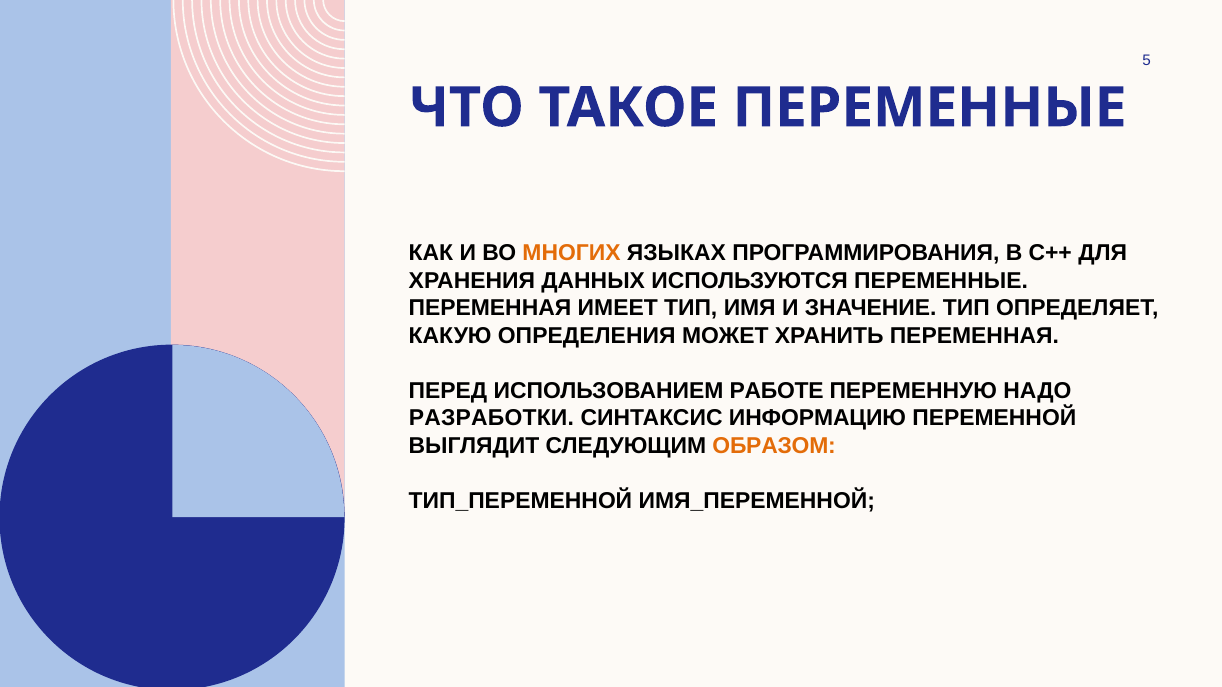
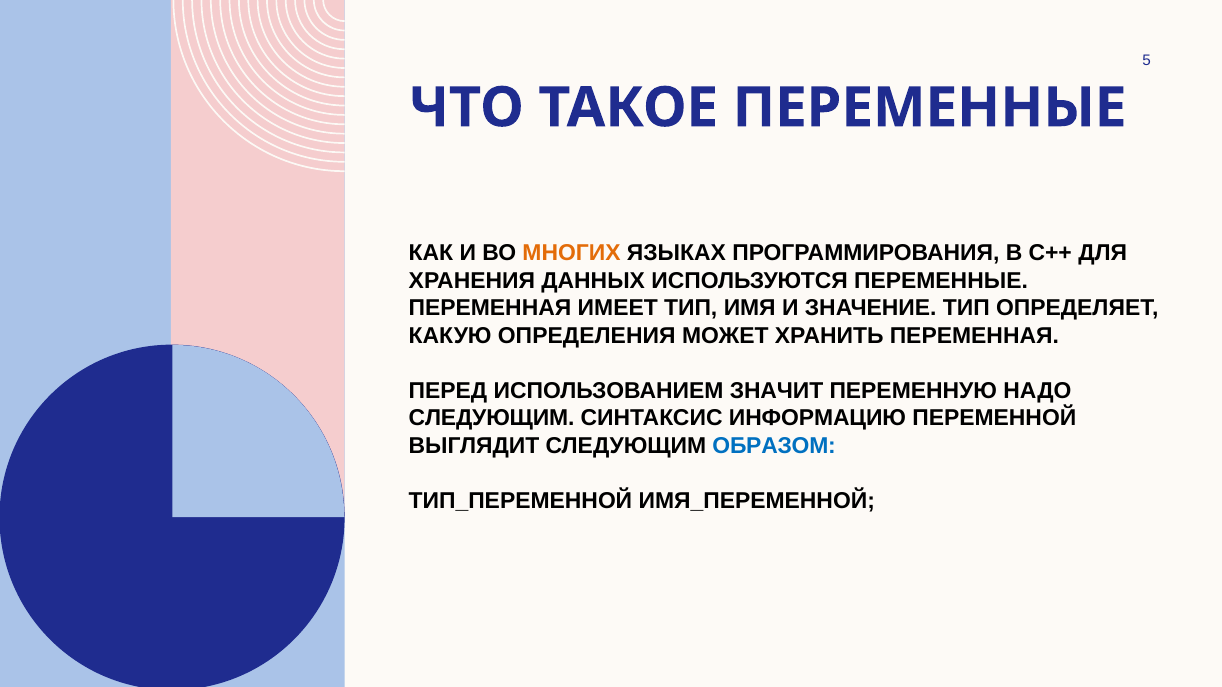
РАБОТЕ: РАБОТЕ -> ЗНАЧИТ (777, 391)
РАЗРАБОТКИ: РАЗРАБОТКИ -> СЛЕДУЮЩИМ (492, 418)
ОБРАЗОМ colour: orange -> blue (774, 446)
